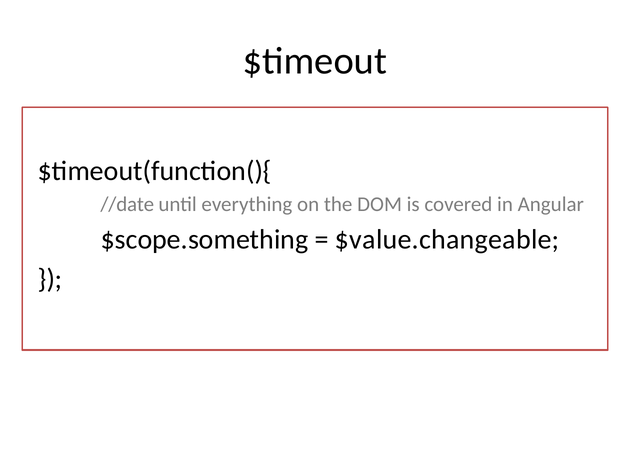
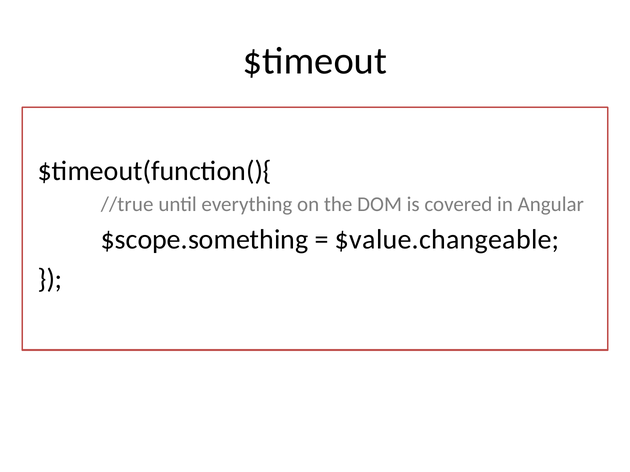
//date: //date -> //true (127, 204)
